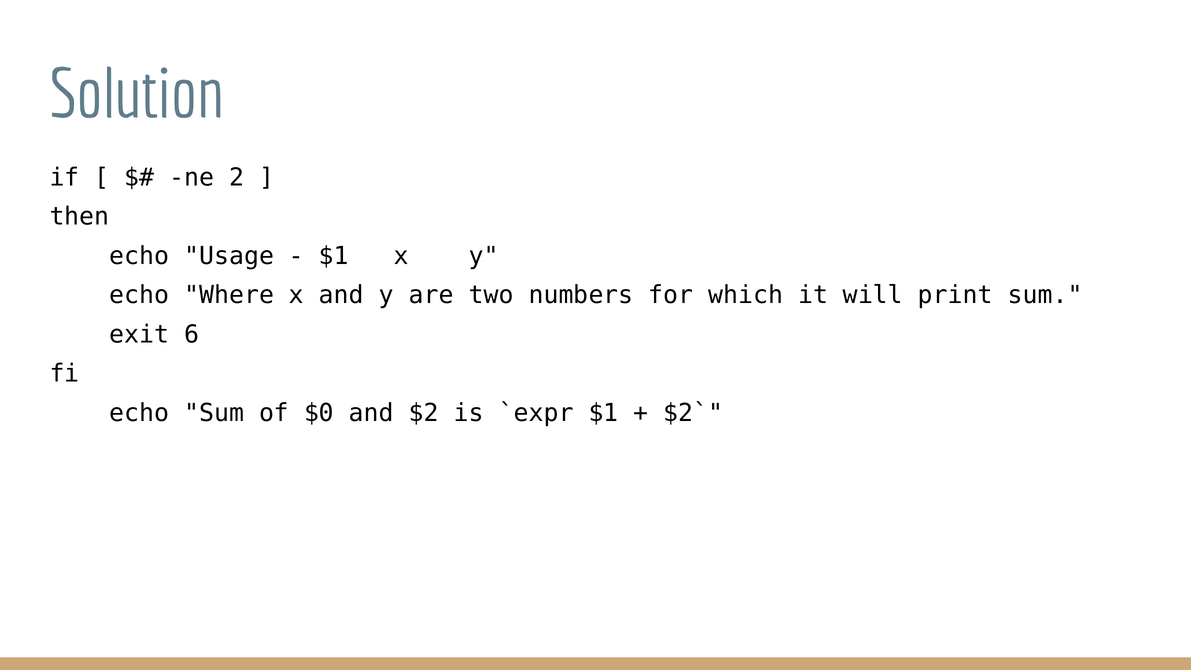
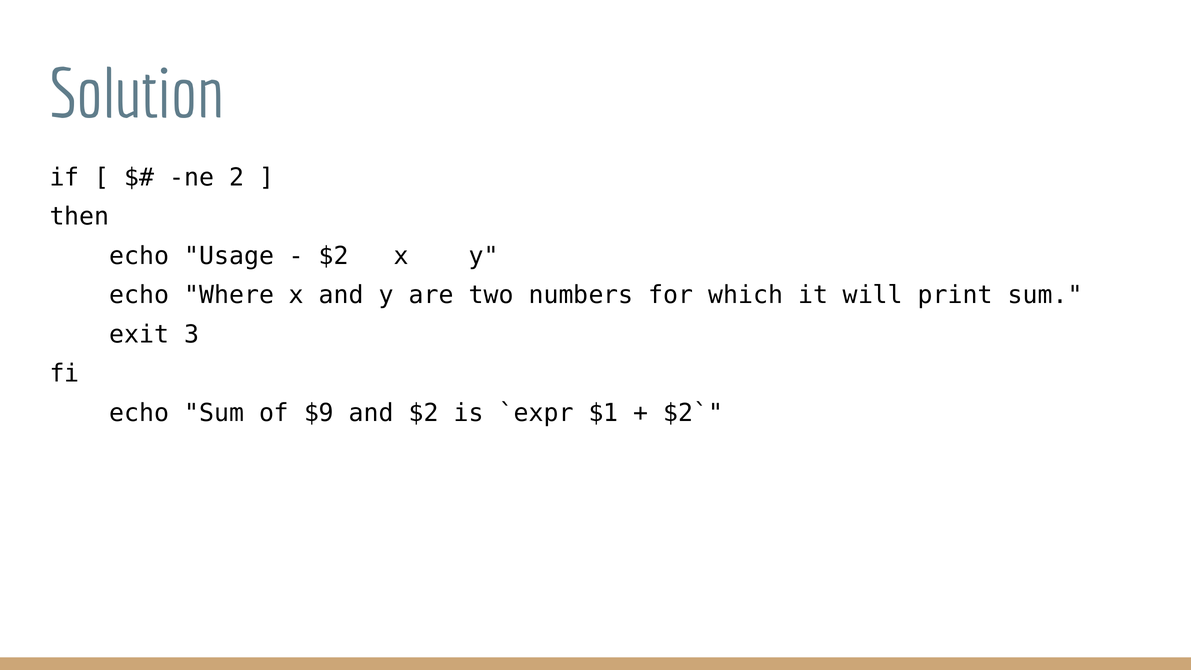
$1: $1 -> $2 (334, 256)
6: 6 -> 3 (192, 334)
$0: $0 -> $9 (319, 413)
